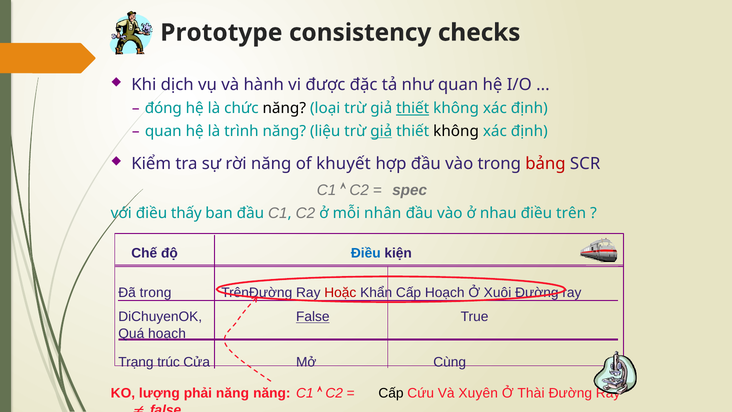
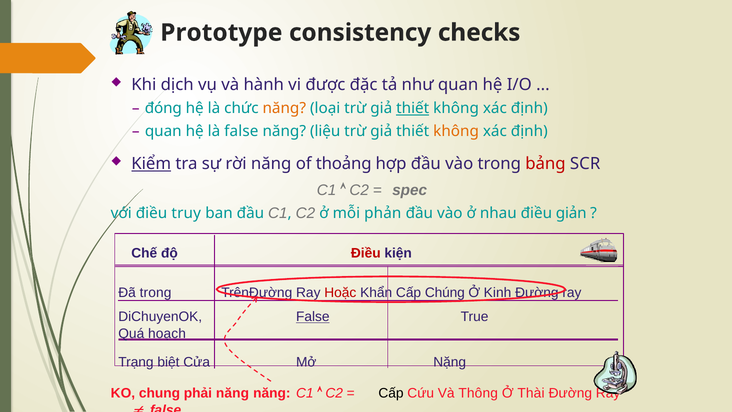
năng colour: black -> orange (284, 108)
là trình: trình -> false (241, 131)
giả underline: present -> none (381, 131)
không colour: black -> orange (456, 131)
Kiểm underline: none -> present (151, 164)
khuyết: khuyết -> thoảng (344, 164)
thấy: thấy -> truy (186, 213)
nhân: nhân -> phản (383, 213)
trên: trên -> giản (571, 213)
Điều colour: blue -> red (366, 253)
Cấp Hoạch: Hoạch -> Chúng (445, 292)
Xuôi: Xuôi -> Kinh (498, 292)
trúc: trúc -> biệt (168, 362)
Cùng: Cùng -> Nặng (450, 362)
lượng: lượng -> chung (159, 393)
Xuyên: Xuyên -> Thông (478, 393)
